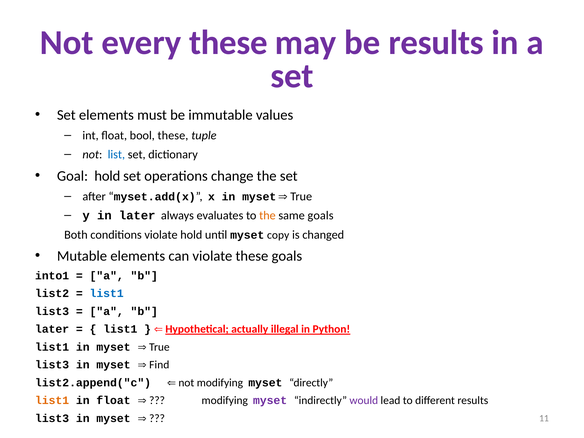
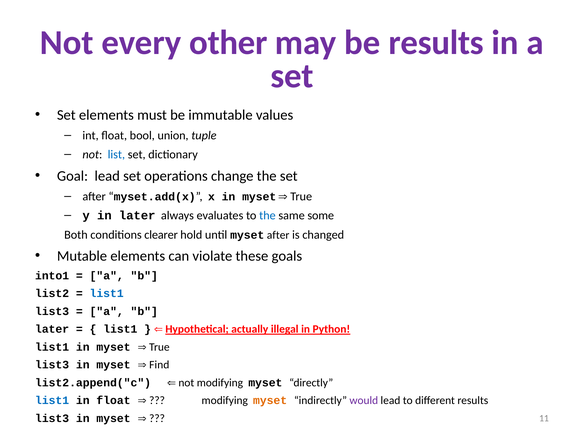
every these: these -> other (228, 43)
bool these: these -> union (173, 135)
Goal hold: hold -> lead (107, 176)
the colour: orange -> blue (267, 216)
same goals: goals -> some (321, 216)
conditions violate: violate -> clearer (161, 235)
myset copy: copy -> after (278, 235)
list1 colour: orange -> blue (52, 401)
myset colour: purple -> orange (270, 401)
